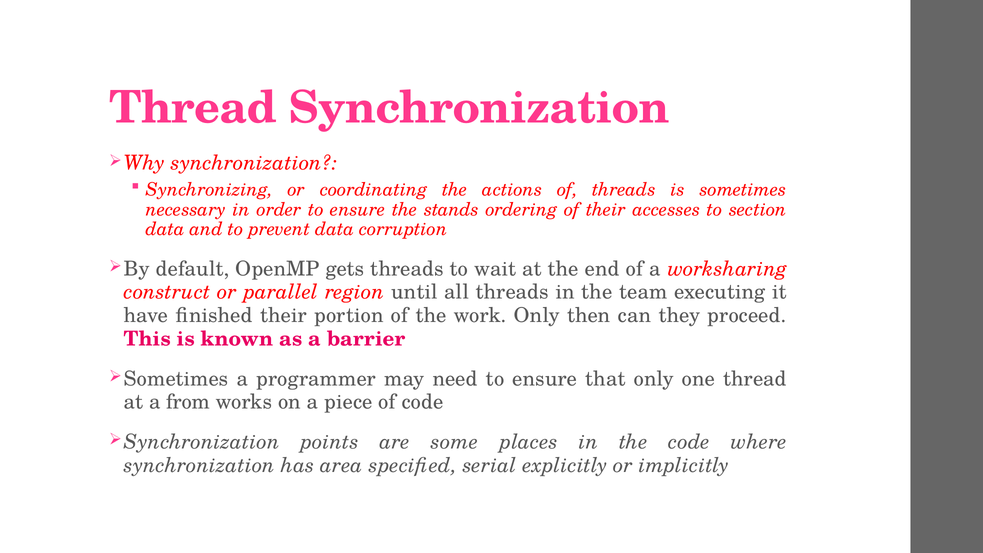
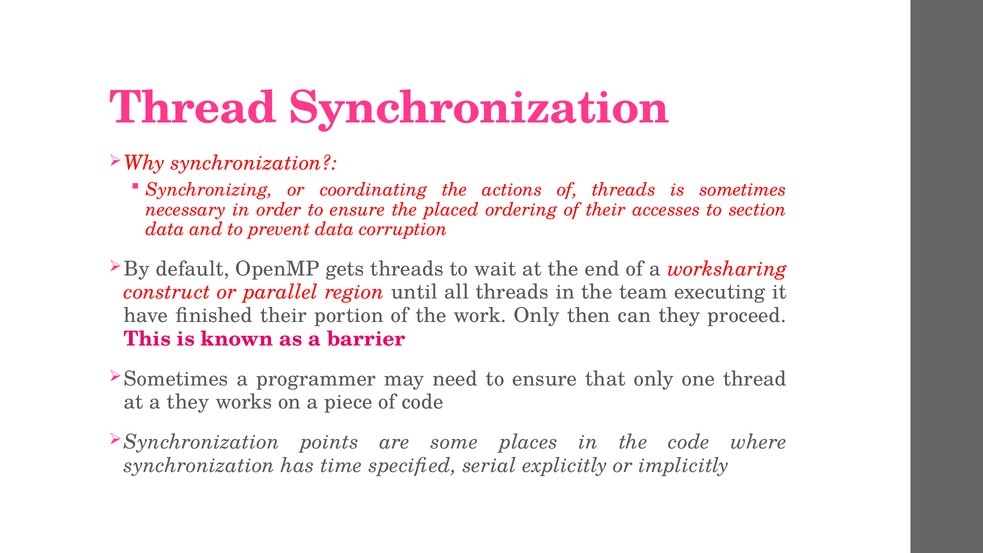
stands: stands -> placed (452, 209)
a from: from -> they (188, 402)
area: area -> time (342, 465)
